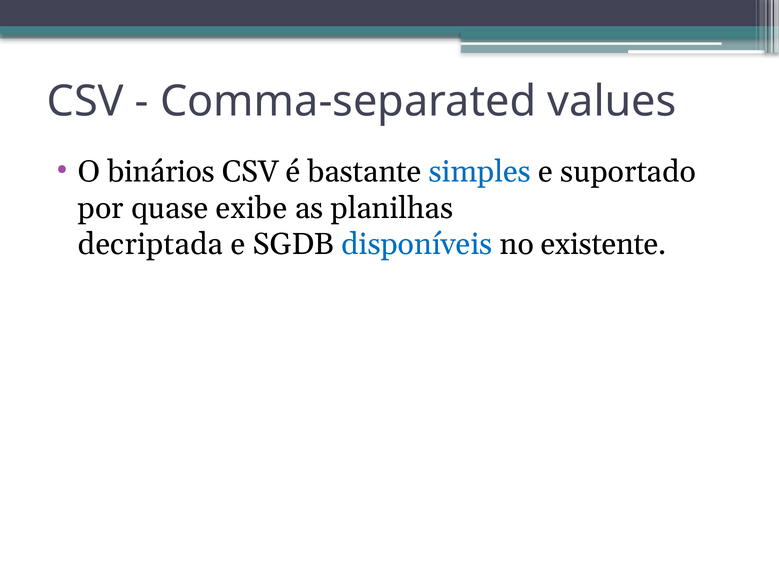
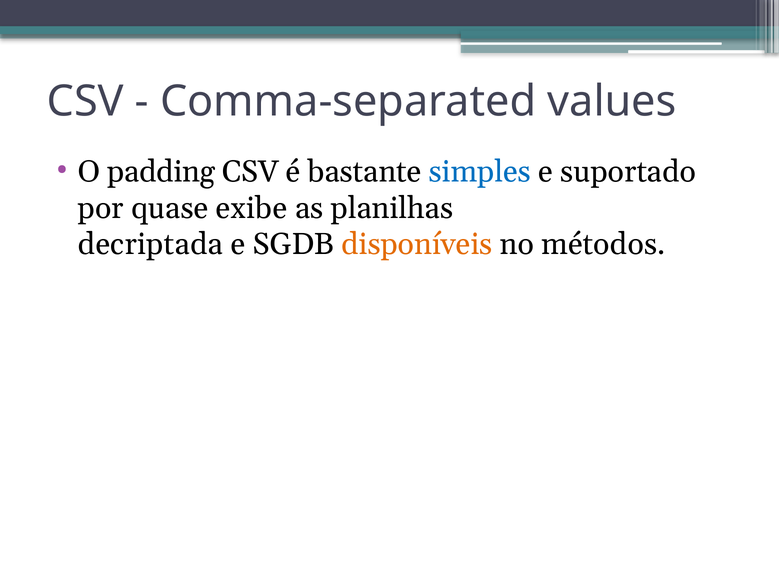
binários: binários -> padding (161, 171)
disponíveis colour: blue -> orange (417, 244)
existente: existente -> métodos (603, 244)
